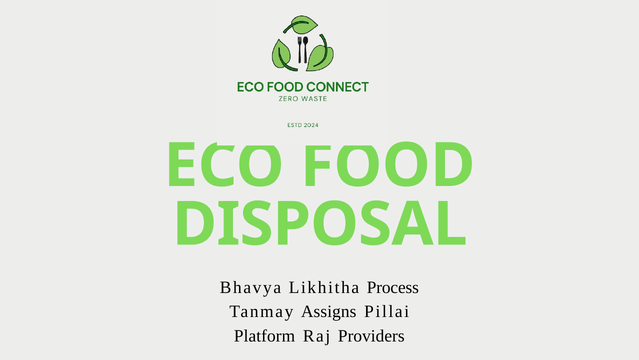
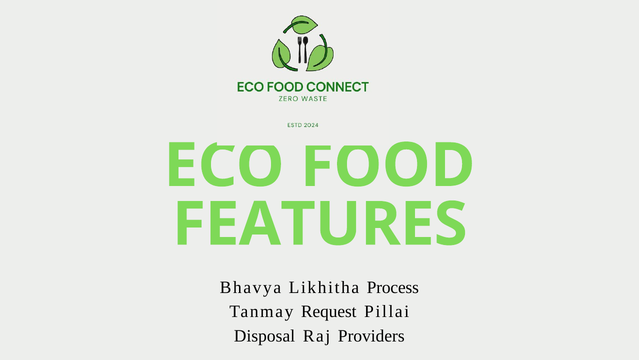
DISPOSAL: DISPOSAL -> FEATURES (320, 224)
Assigns: Assigns -> Request (329, 311)
Platform: Platform -> Disposal (264, 335)
